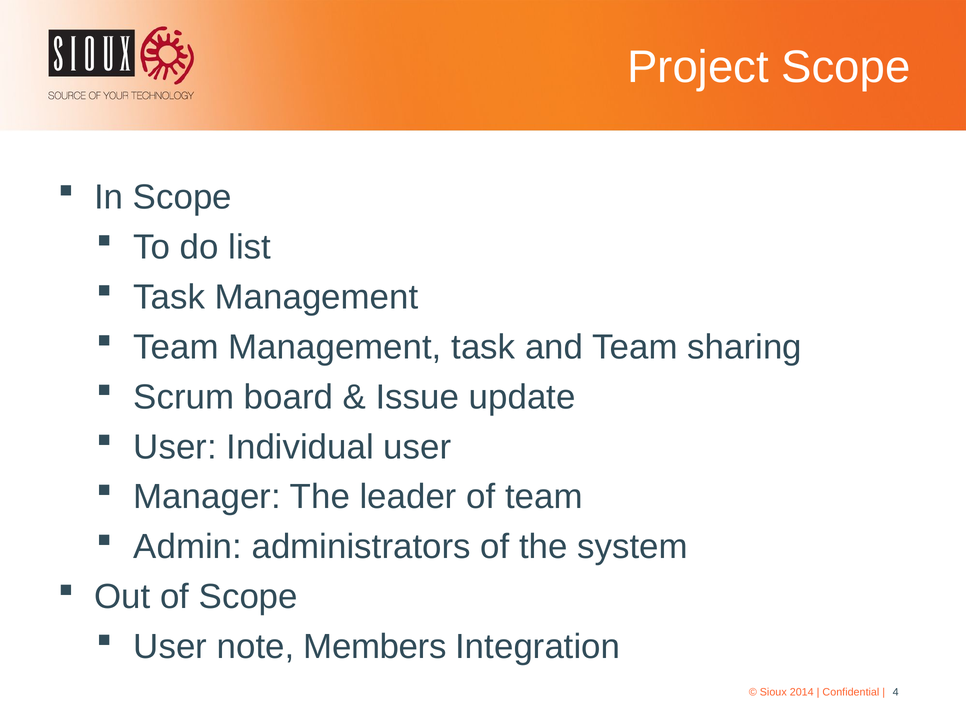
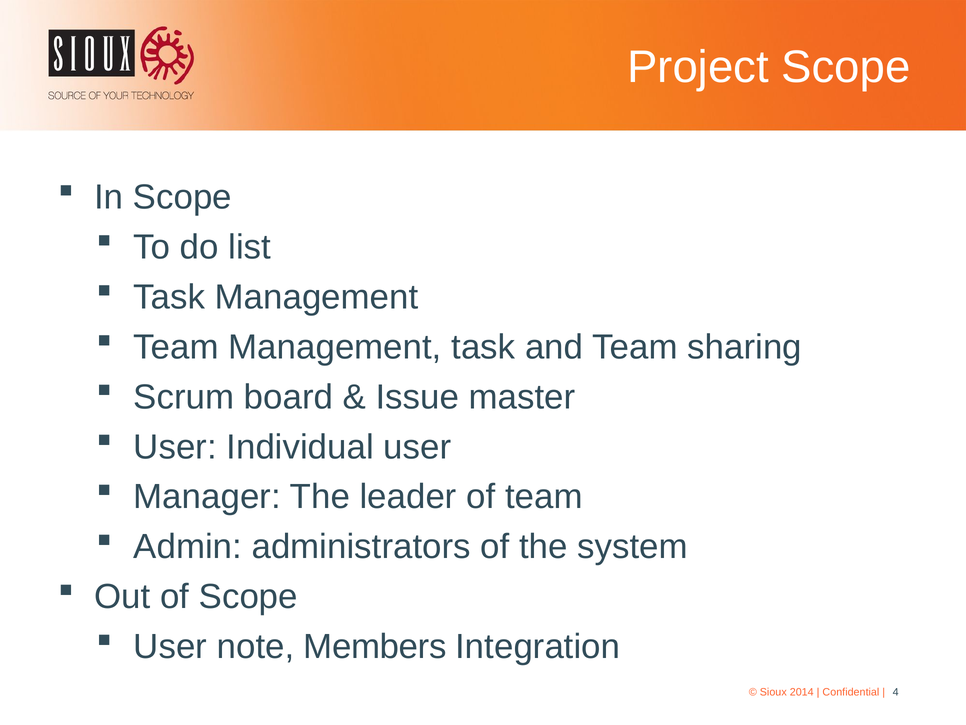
update: update -> master (522, 397)
